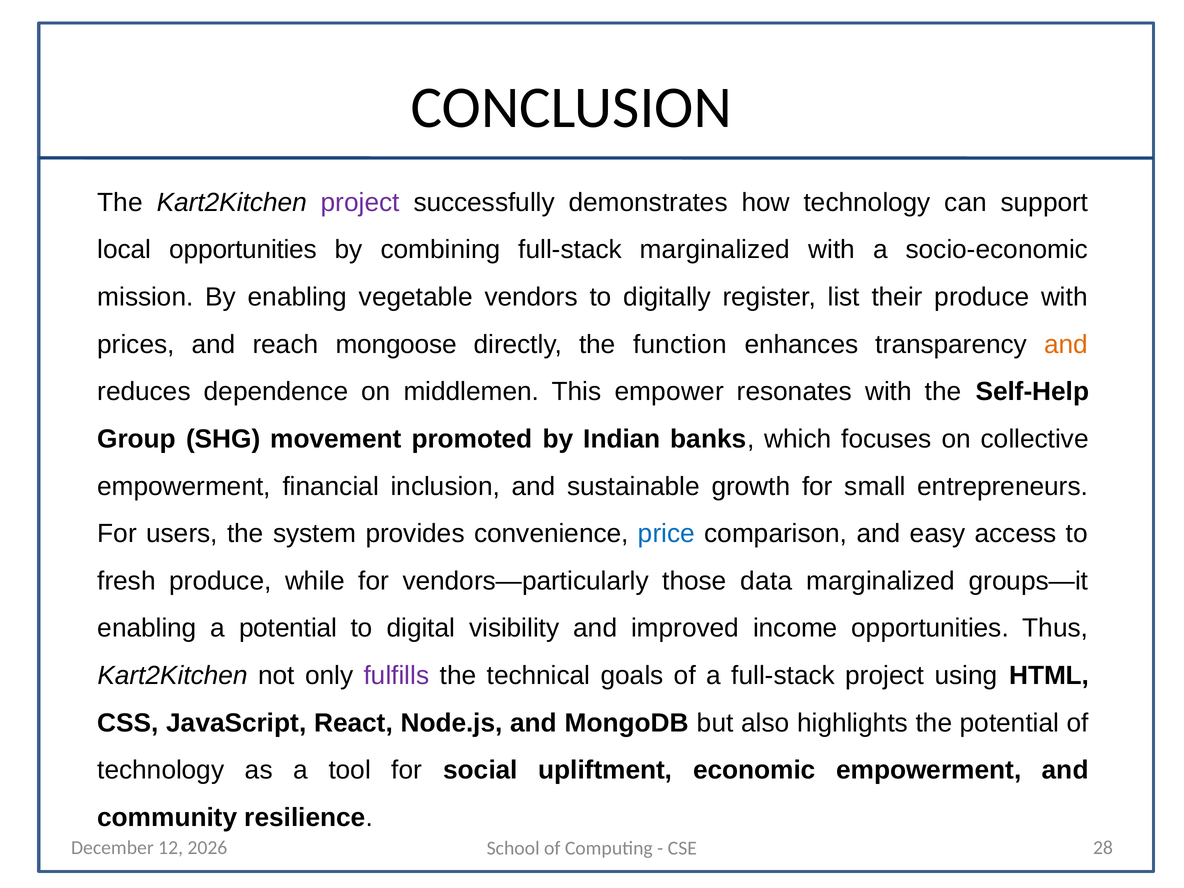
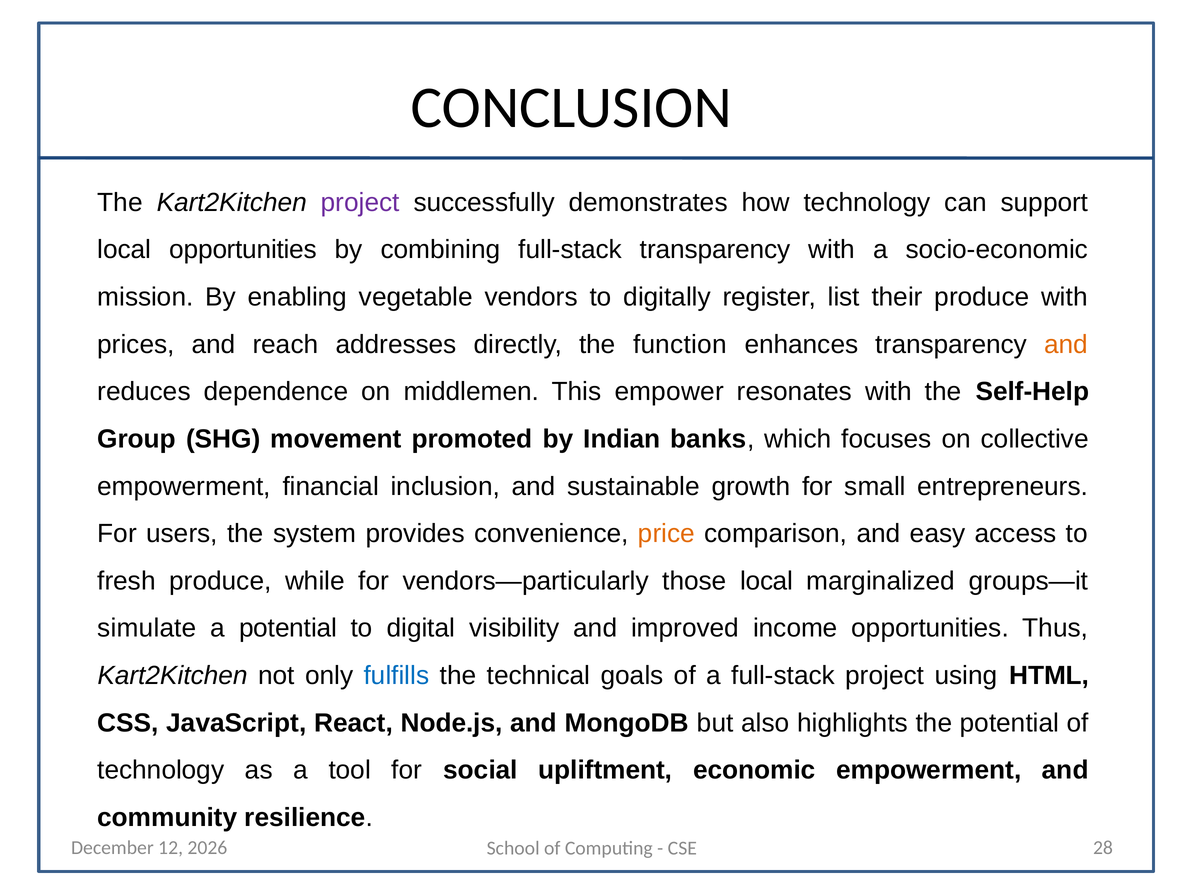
full-stack marginalized: marginalized -> transparency (715, 250)
mongoose: mongoose -> addresses (396, 344)
price colour: blue -> orange (666, 534)
those data: data -> local (767, 581)
enabling: enabling -> simulate (147, 628)
fulfills colour: purple -> blue (396, 676)
